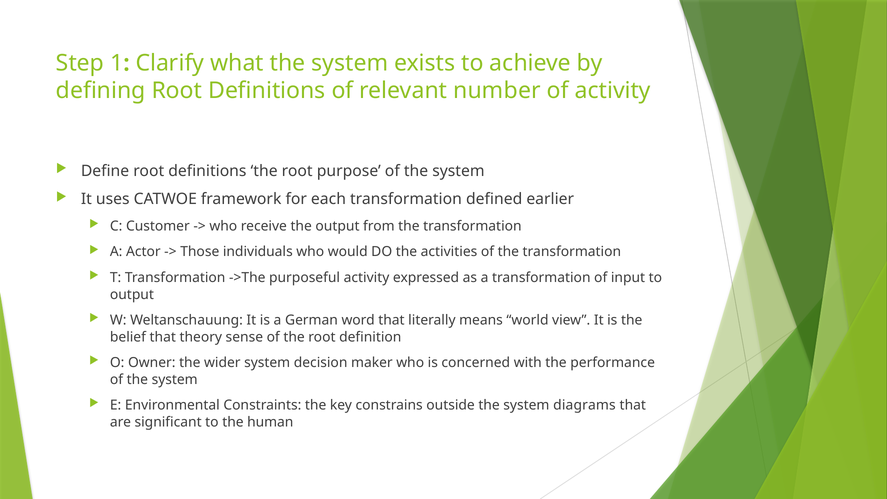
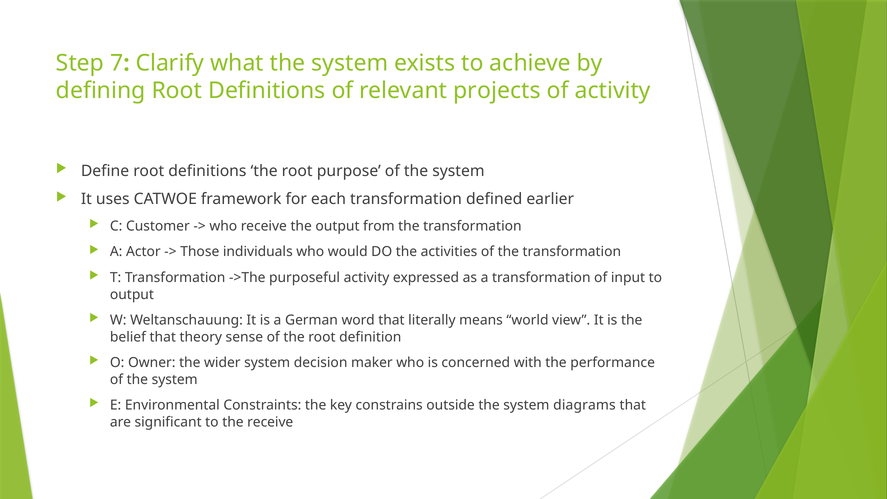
1: 1 -> 7 (117, 63)
number: number -> projects (497, 91)
the human: human -> receive (270, 422)
